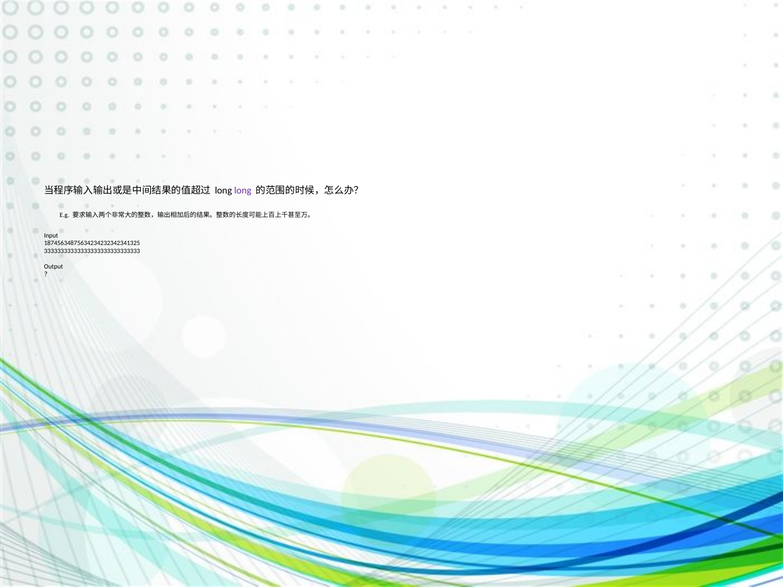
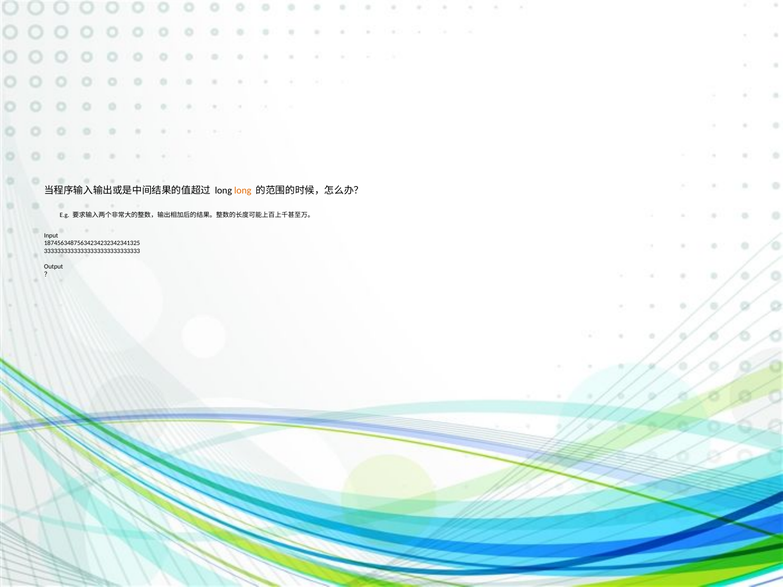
long colour: purple -> orange (243, 191)
